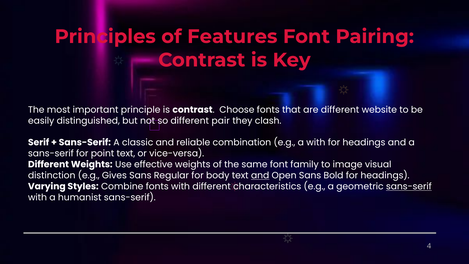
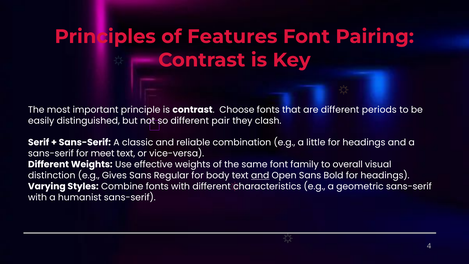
website: website -> periods (379, 110)
a with: with -> little (316, 143)
point: point -> meet (103, 154)
image: image -> overall (348, 164)
sans-serif underline: present -> none (409, 186)
